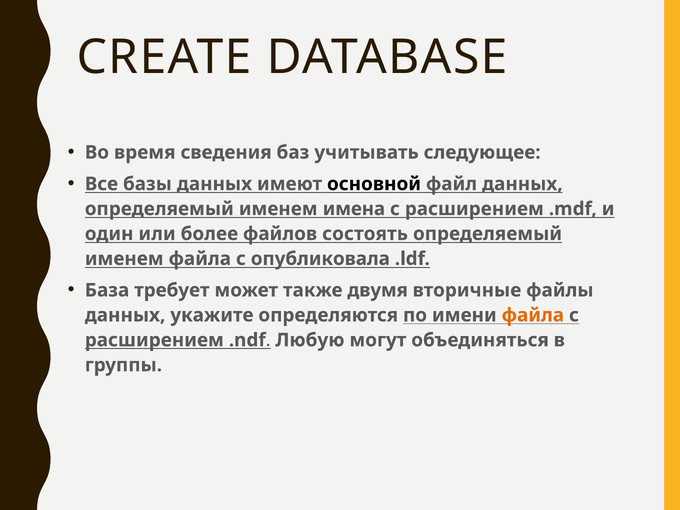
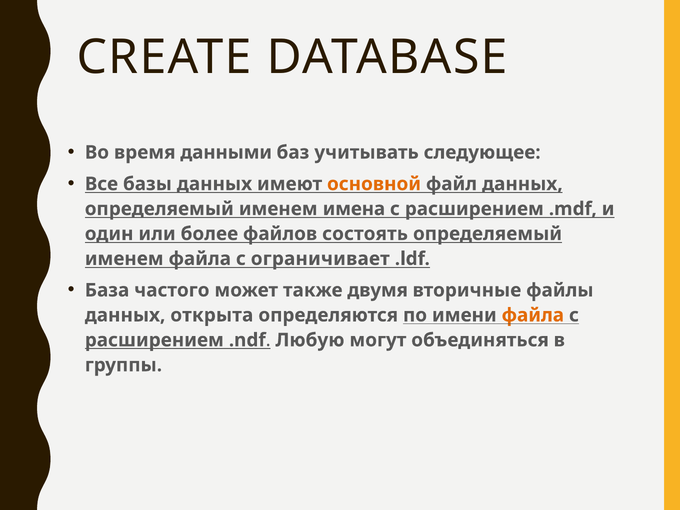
сведения: сведения -> данными (226, 152)
основной colour: black -> orange (374, 184)
опубликовала: опубликовала -> ограничивает (320, 259)
требует: требует -> частого (172, 290)
укажите: укажите -> открыта (212, 315)
